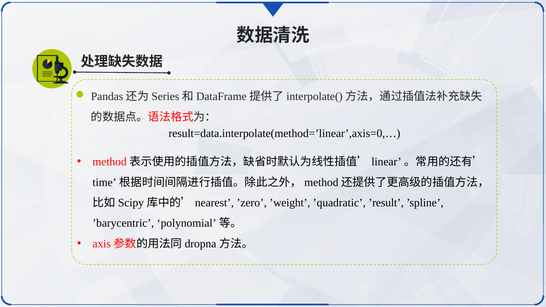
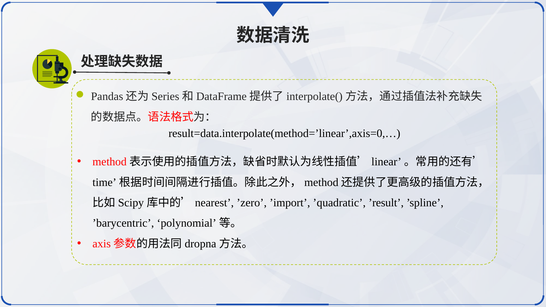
’weight: ’weight -> ’import (290, 203)
